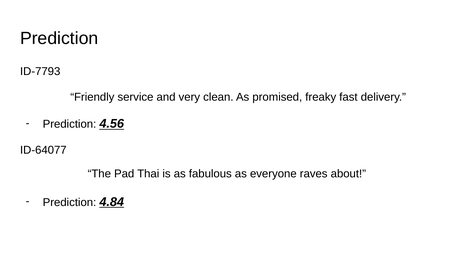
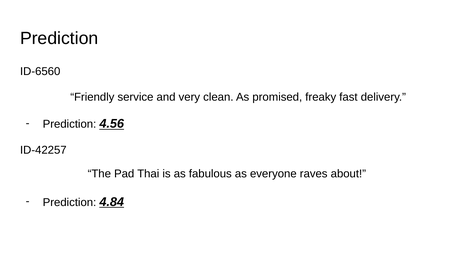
ID-7793: ID-7793 -> ID-6560 (40, 71)
ID-64077: ID-64077 -> ID-42257 (43, 150)
